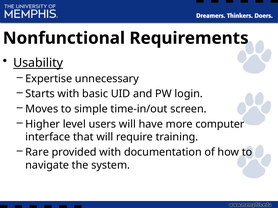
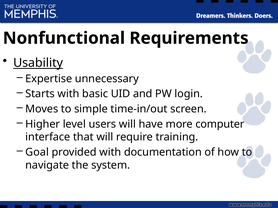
Rare: Rare -> Goal (37, 152)
